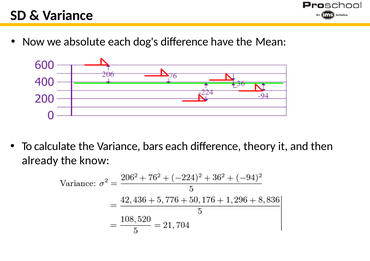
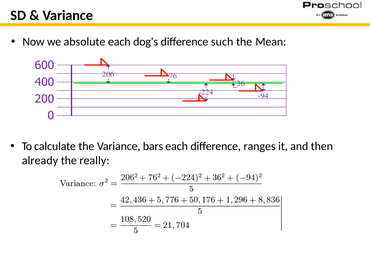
have: have -> such (222, 42)
theory: theory -> ranges (260, 146)
know: know -> really (94, 161)
